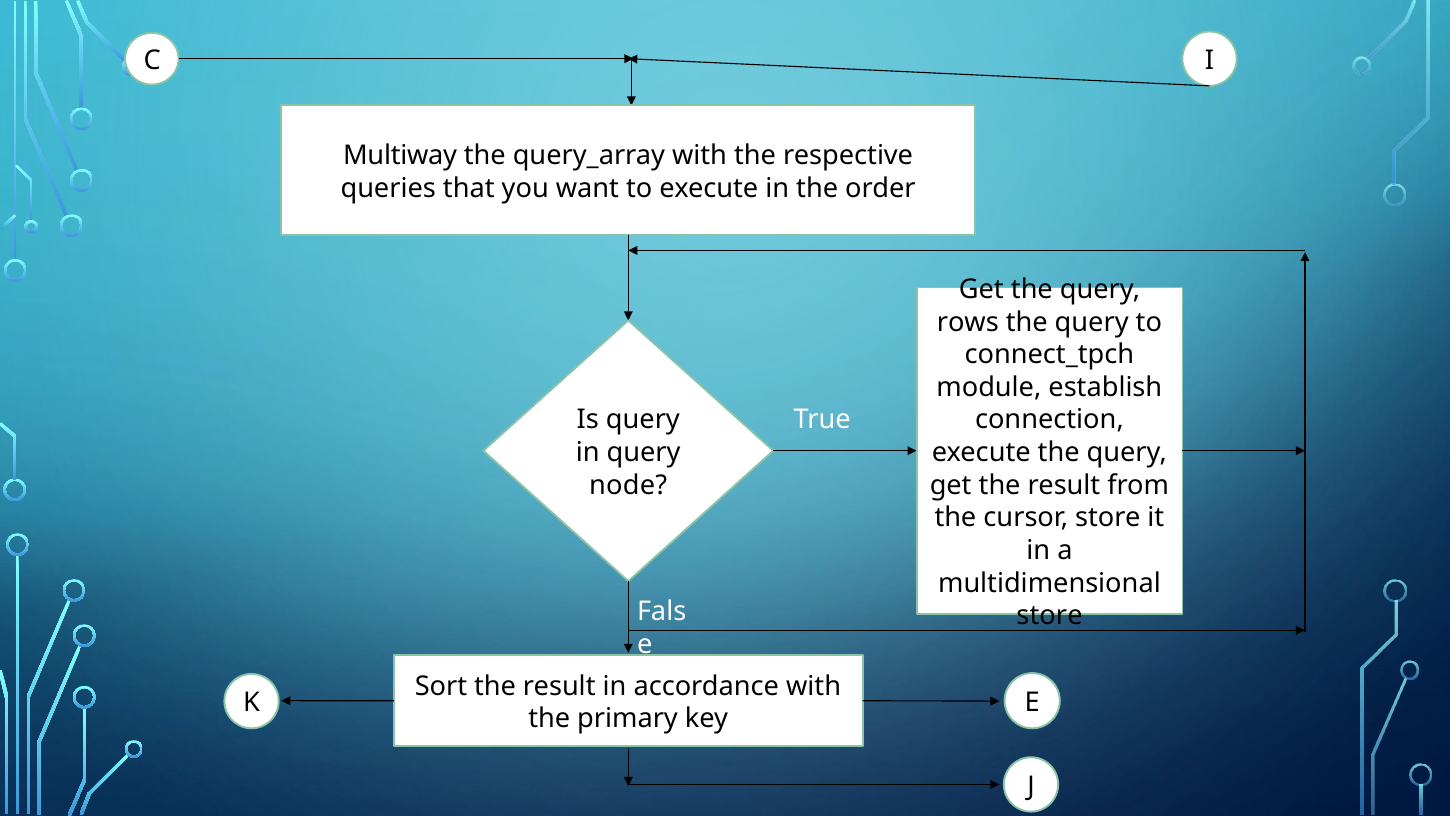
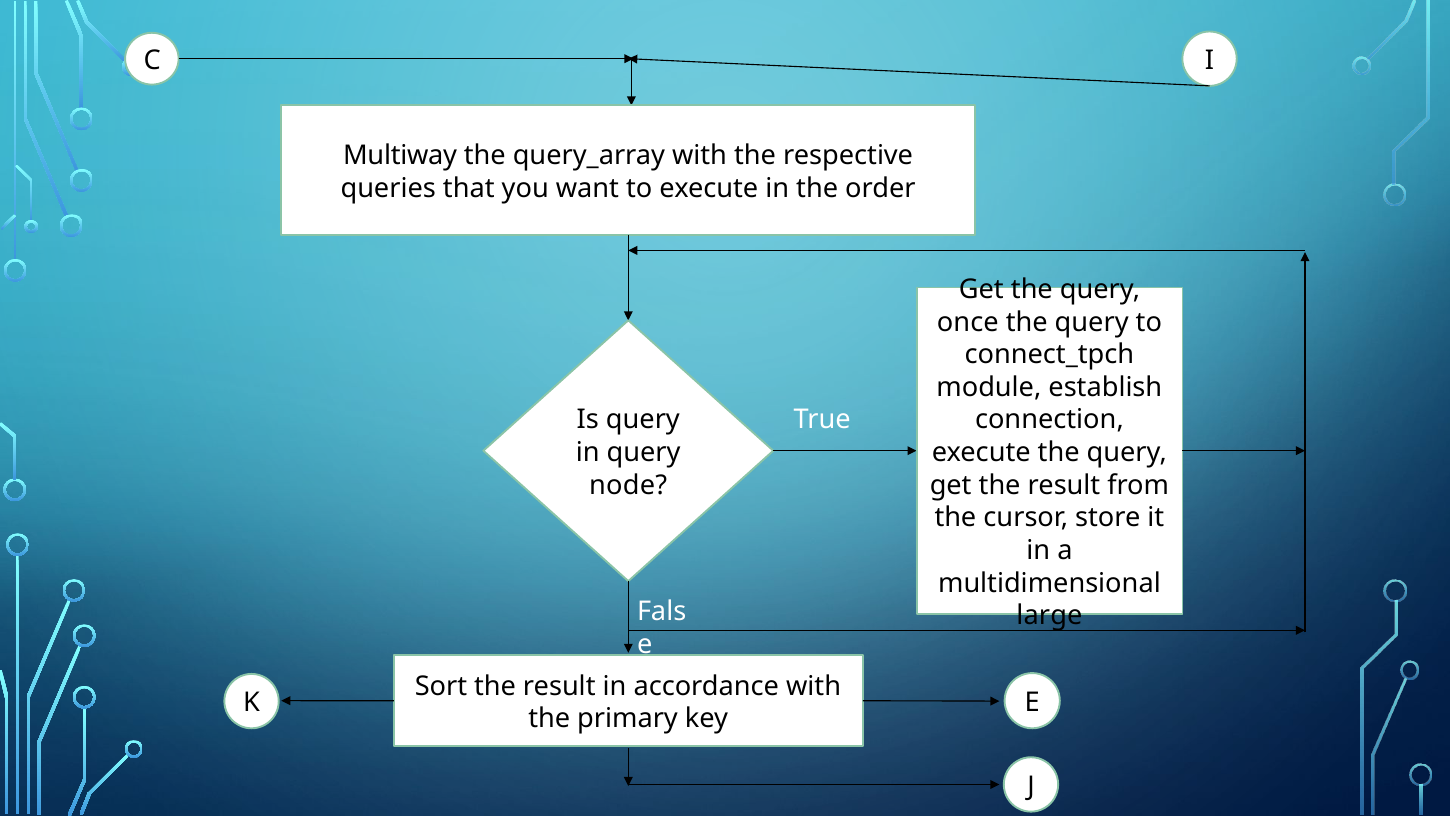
rows: rows -> once (968, 322)
store: store -> large (1049, 616)
